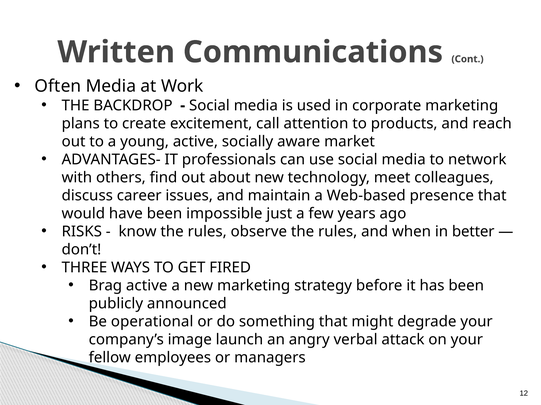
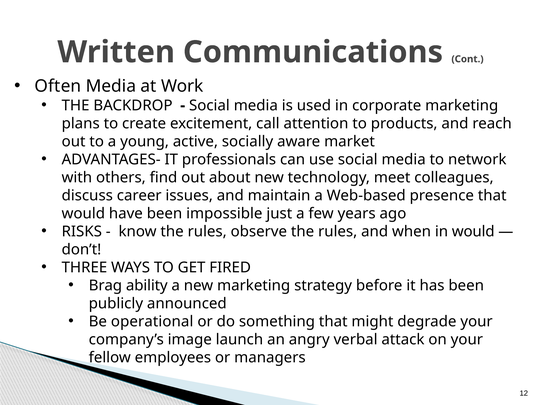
in better: better -> would (473, 232)
Brag active: active -> ability (147, 286)
